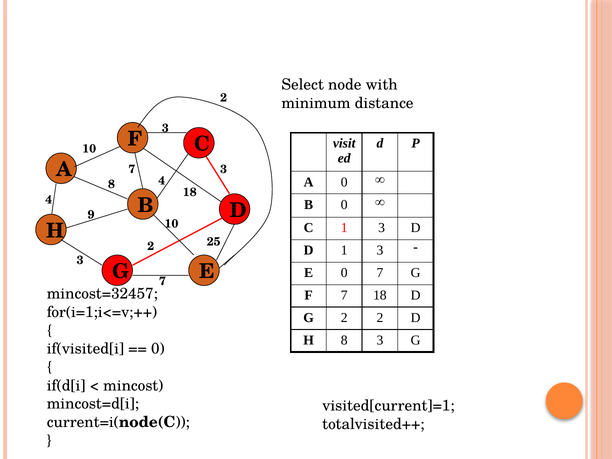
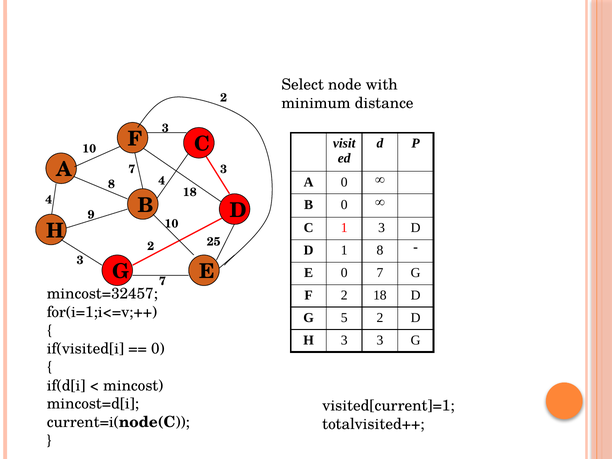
D 1 3: 3 -> 8 (380, 250)
F 7: 7 -> 2 (344, 295)
2: 2 -> 5 (344, 318)
H 8: 8 -> 3 (344, 340)
